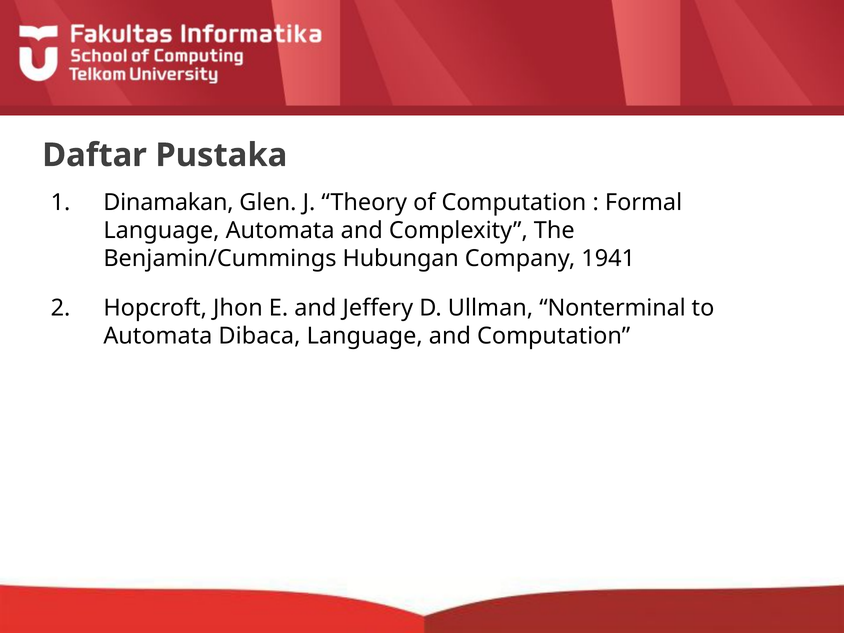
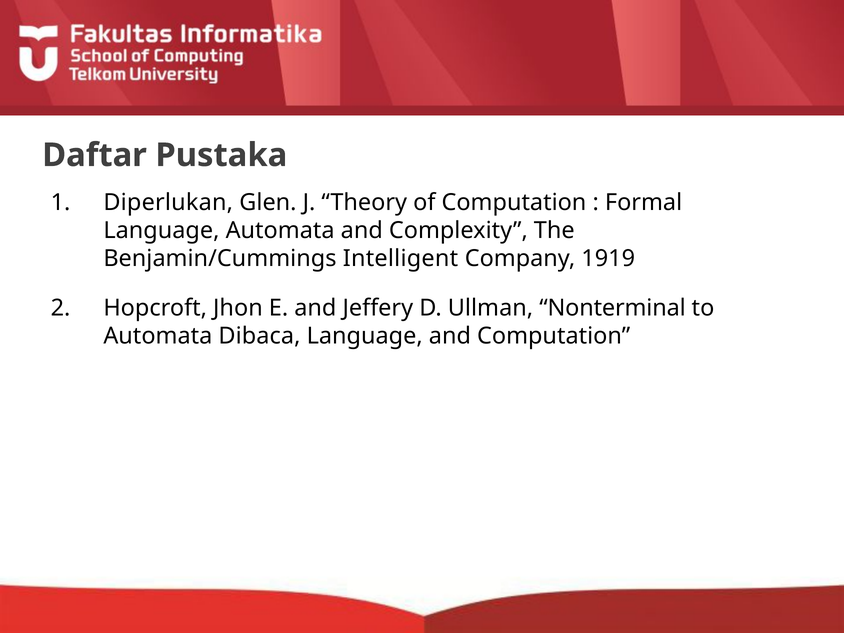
Dinamakan: Dinamakan -> Diperlukan (168, 202)
Hubungan: Hubungan -> Intelligent (400, 259)
1941: 1941 -> 1919 (608, 259)
